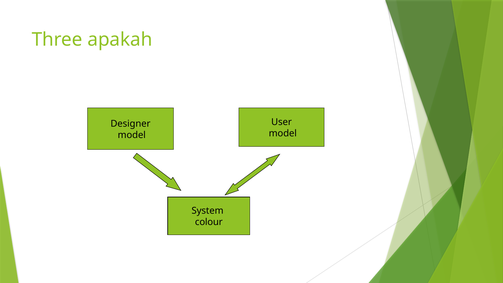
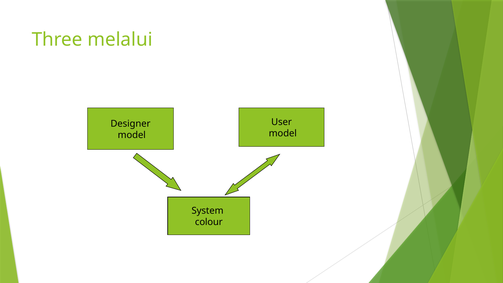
apakah: apakah -> melalui (120, 40)
